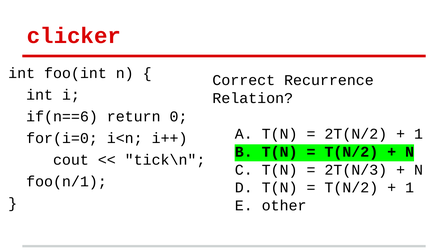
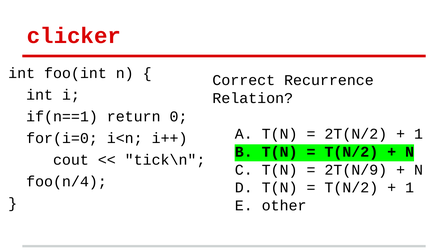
if(n==6: if(n==6 -> if(n==1 (62, 117)
2T(N/3: 2T(N/3 -> 2T(N/9 (356, 170)
foo(n/1: foo(n/1 -> foo(n/4 (66, 182)
